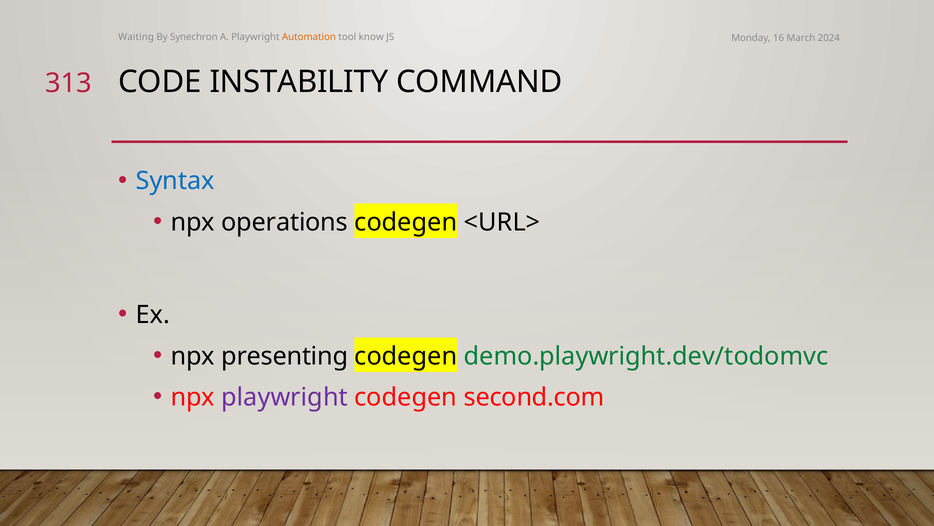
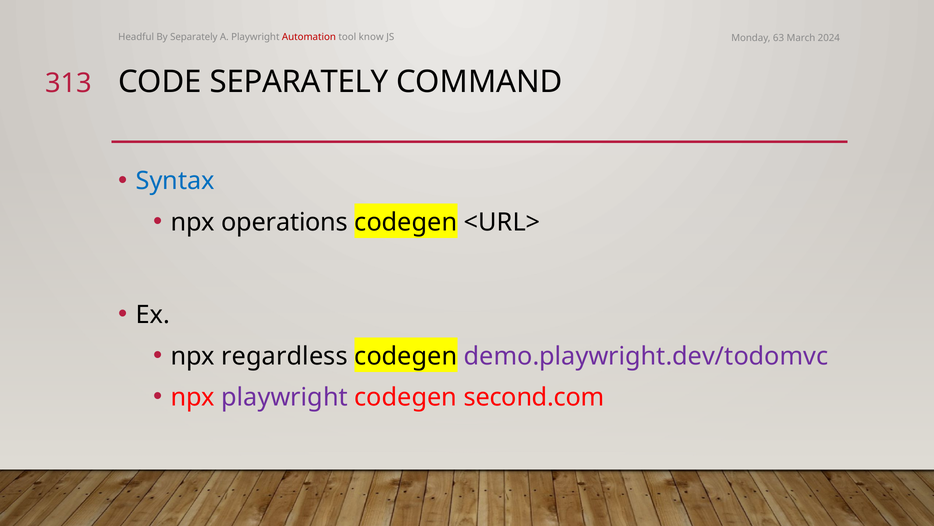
Waiting: Waiting -> Headful (136, 37)
By Synechron: Synechron -> Separately (194, 37)
Automation colour: orange -> red (309, 37)
16: 16 -> 63 (779, 38)
CODE INSTABILITY: INSTABILITY -> SEPARATELY (299, 82)
presenting: presenting -> regardless (285, 356)
demo.playwright.dev/todomvc colour: green -> purple (646, 356)
